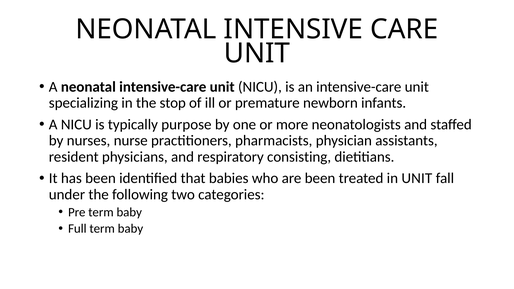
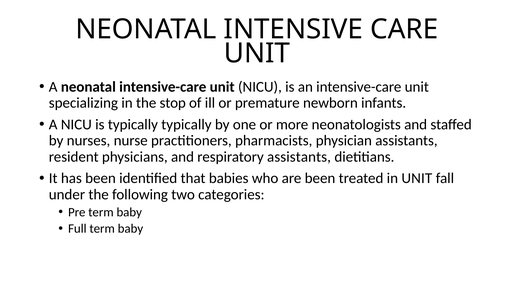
typically purpose: purpose -> typically (186, 125)
respiratory consisting: consisting -> assistants (299, 157)
